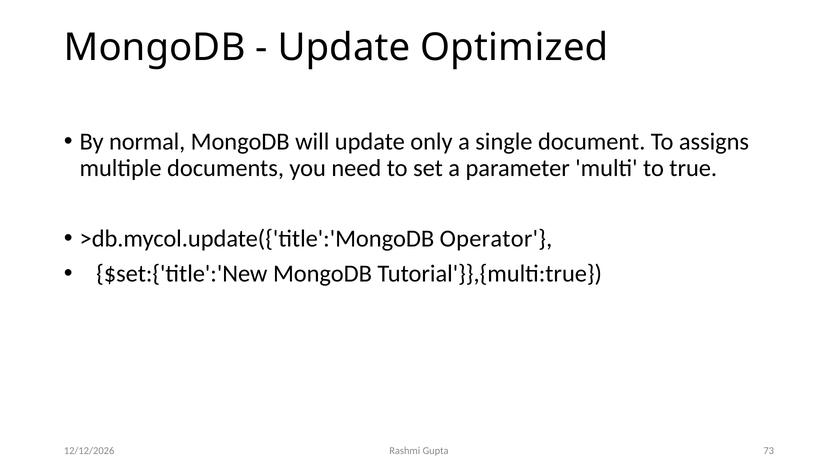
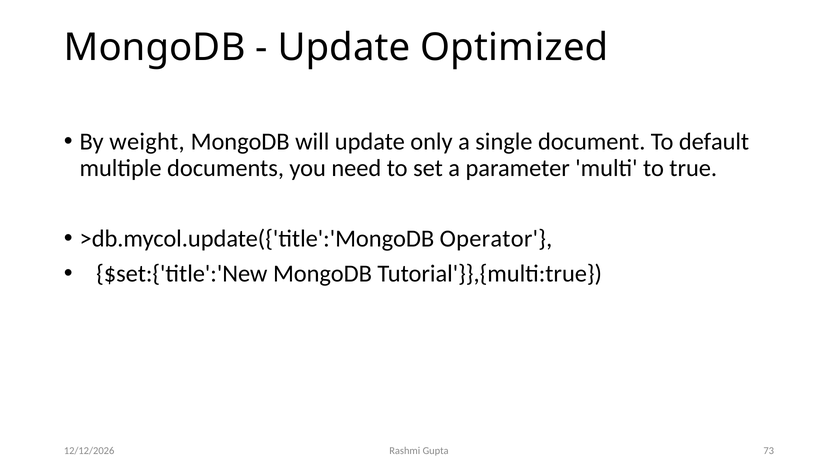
normal: normal -> weight (147, 142)
assigns: assigns -> default (714, 142)
